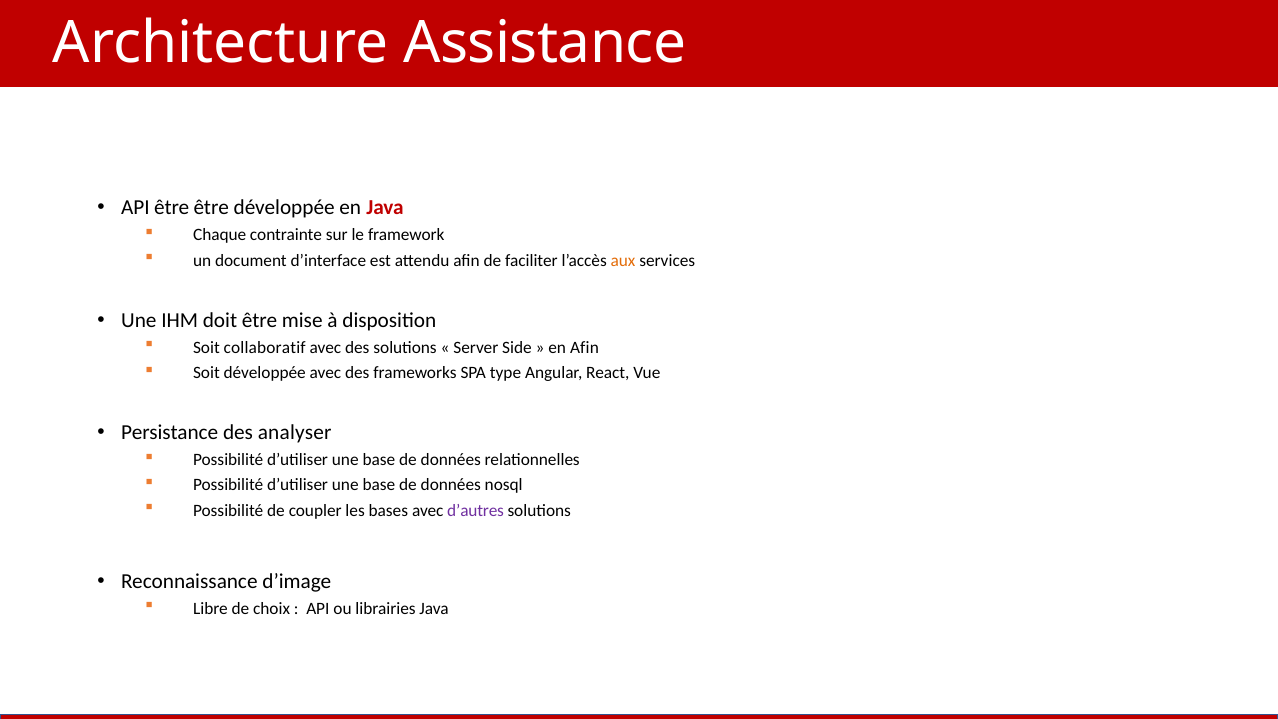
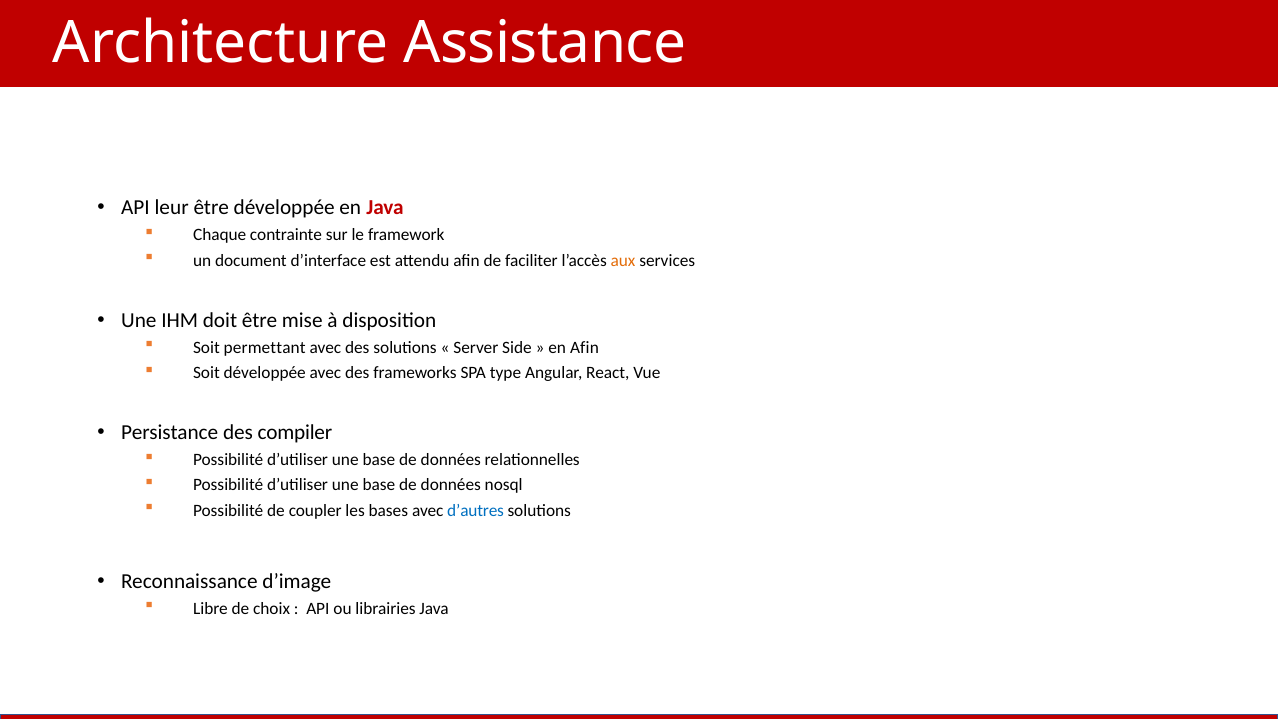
API être: être -> leur (172, 208)
collaboratif: collaboratif -> permettant (265, 347)
analyser: analyser -> compiler (295, 432)
d’autres colour: purple -> blue (476, 511)
